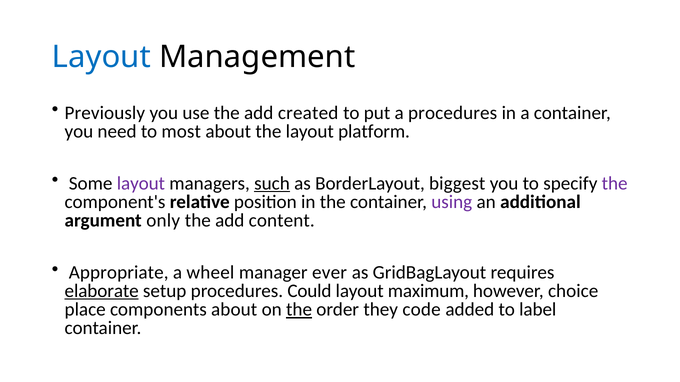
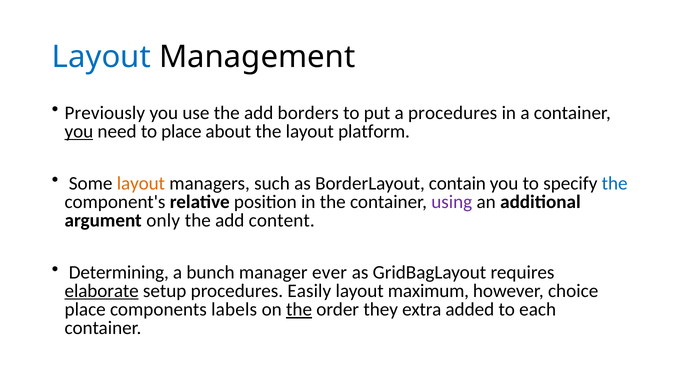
created: created -> borders (308, 113)
you underline: none -> present (79, 132)
to most: most -> place (181, 132)
layout colour: purple -> orange (141, 184)
such underline: present -> none (272, 184)
biggest: biggest -> contain (457, 184)
the colour: purple -> blue (615, 184)
Appropriate: Appropriate -> Determining (119, 273)
wheel: wheel -> bunch (211, 273)
Could: Could -> Easily (309, 291)
components about: about -> labels (234, 310)
code: code -> extra (422, 310)
label: label -> each (538, 310)
